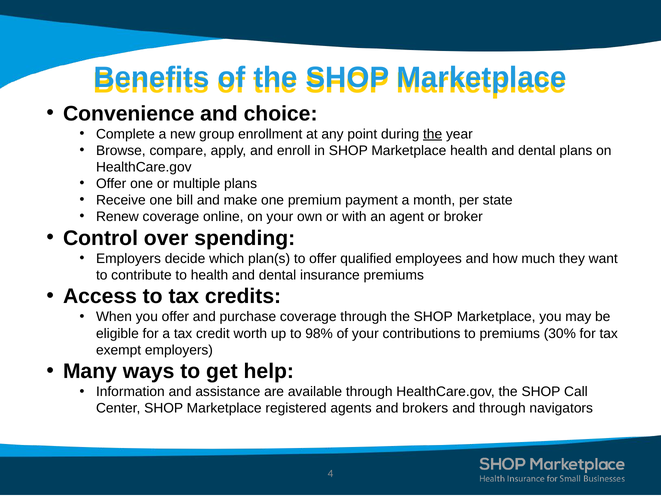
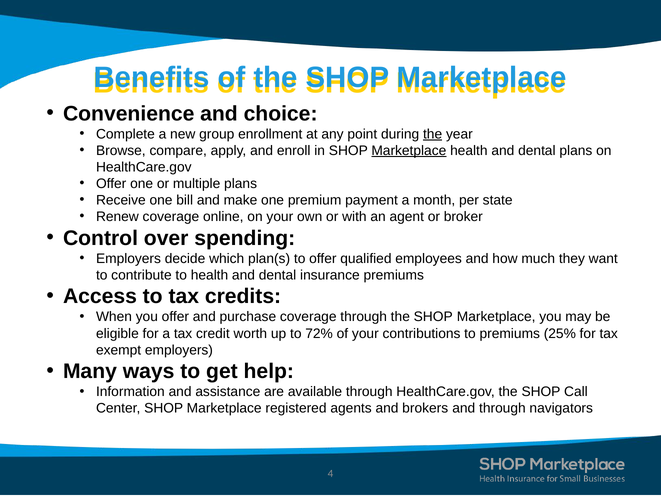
Marketplace underline: none -> present (409, 150)
98%: 98% -> 72% (319, 333)
30%: 30% -> 25% (560, 333)
